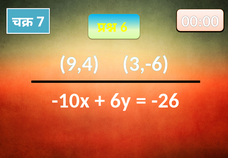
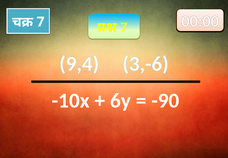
6: 6 -> 7 (124, 27)
-26: -26 -> -90 (165, 101)
